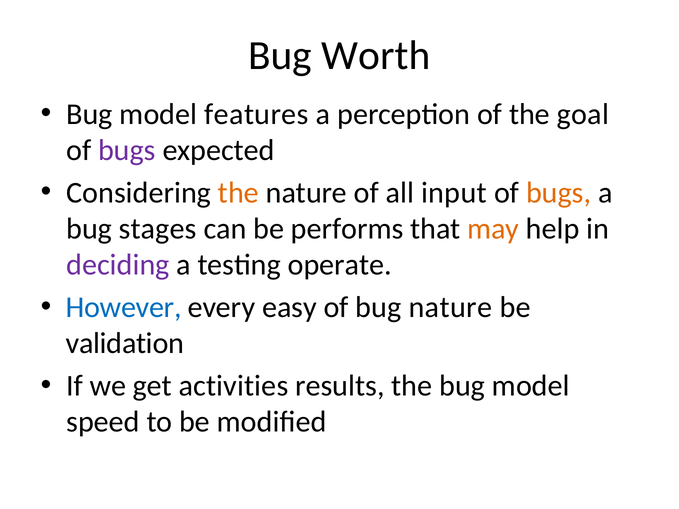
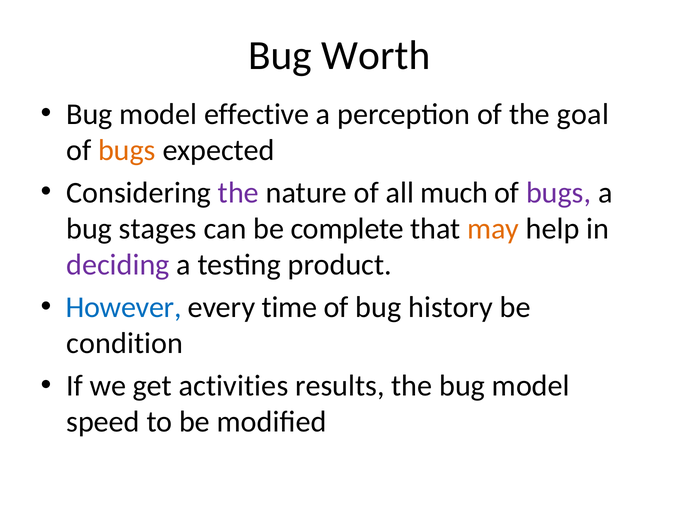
features: features -> effective (257, 114)
bugs colour: purple -> orange (127, 150)
the colour: orange -> purple (238, 193)
input: input -> much (454, 193)
bugs colour: orange -> purple (559, 193)
performs: performs -> complete (347, 229)
operate: operate -> product (340, 265)
easy: easy -> time (290, 307)
bug nature: nature -> history (451, 307)
validation: validation -> condition (125, 344)
